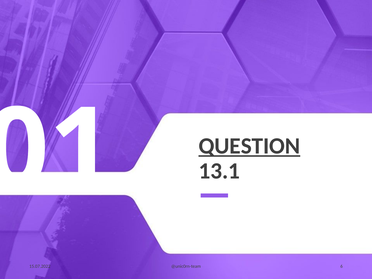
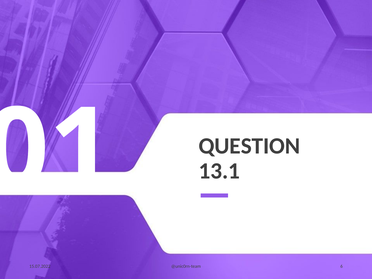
QUESTION underline: present -> none (249, 146)
